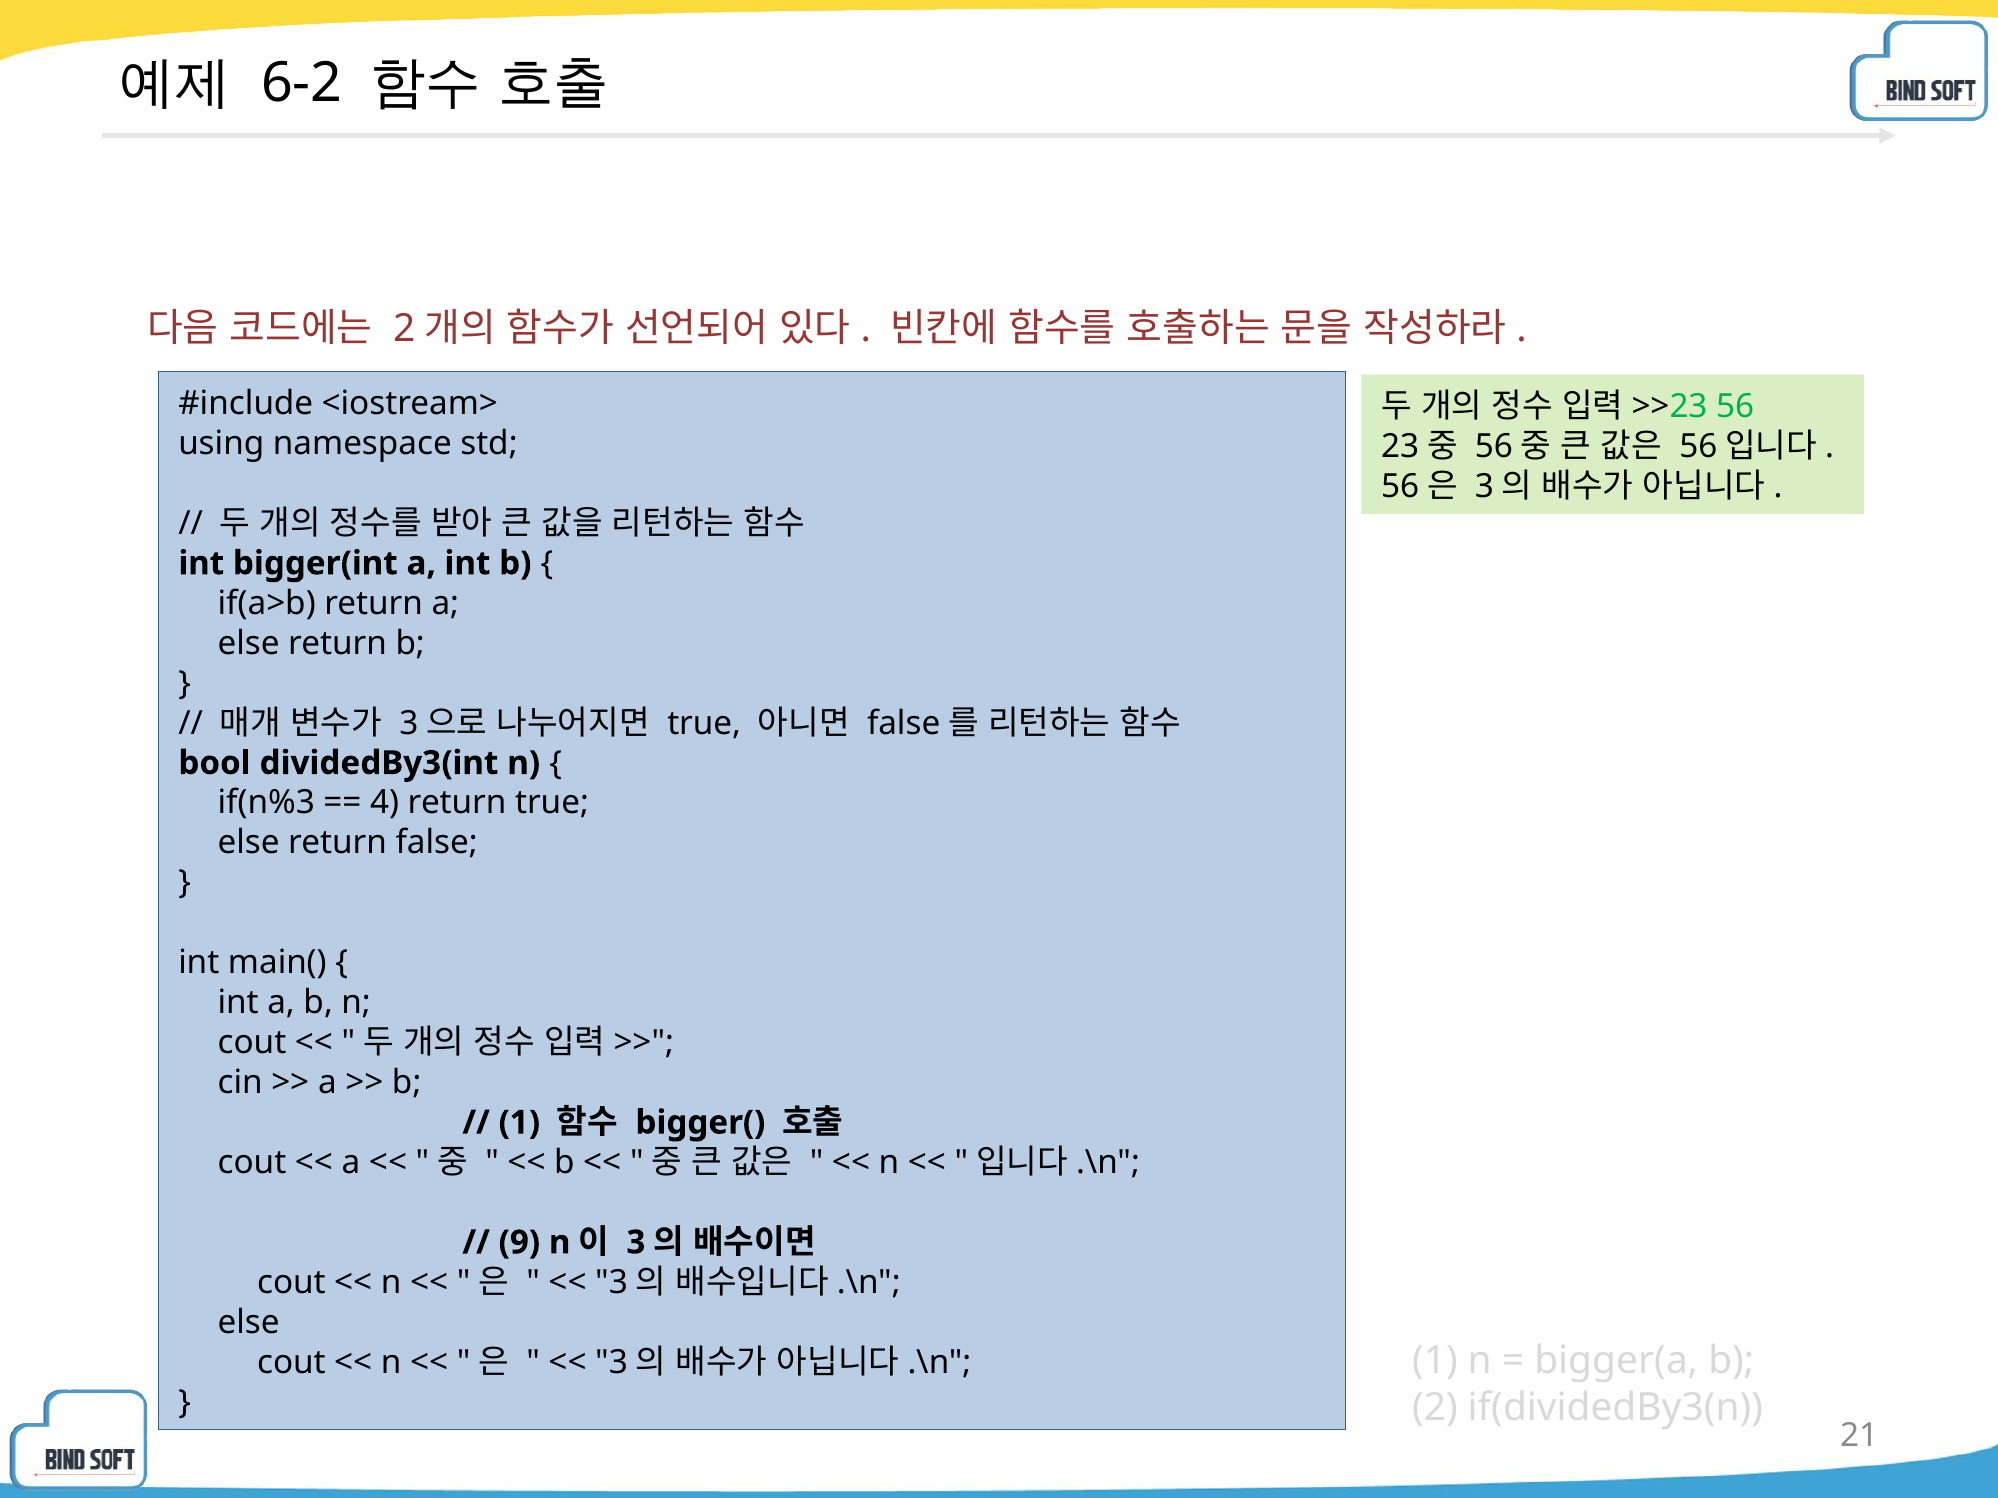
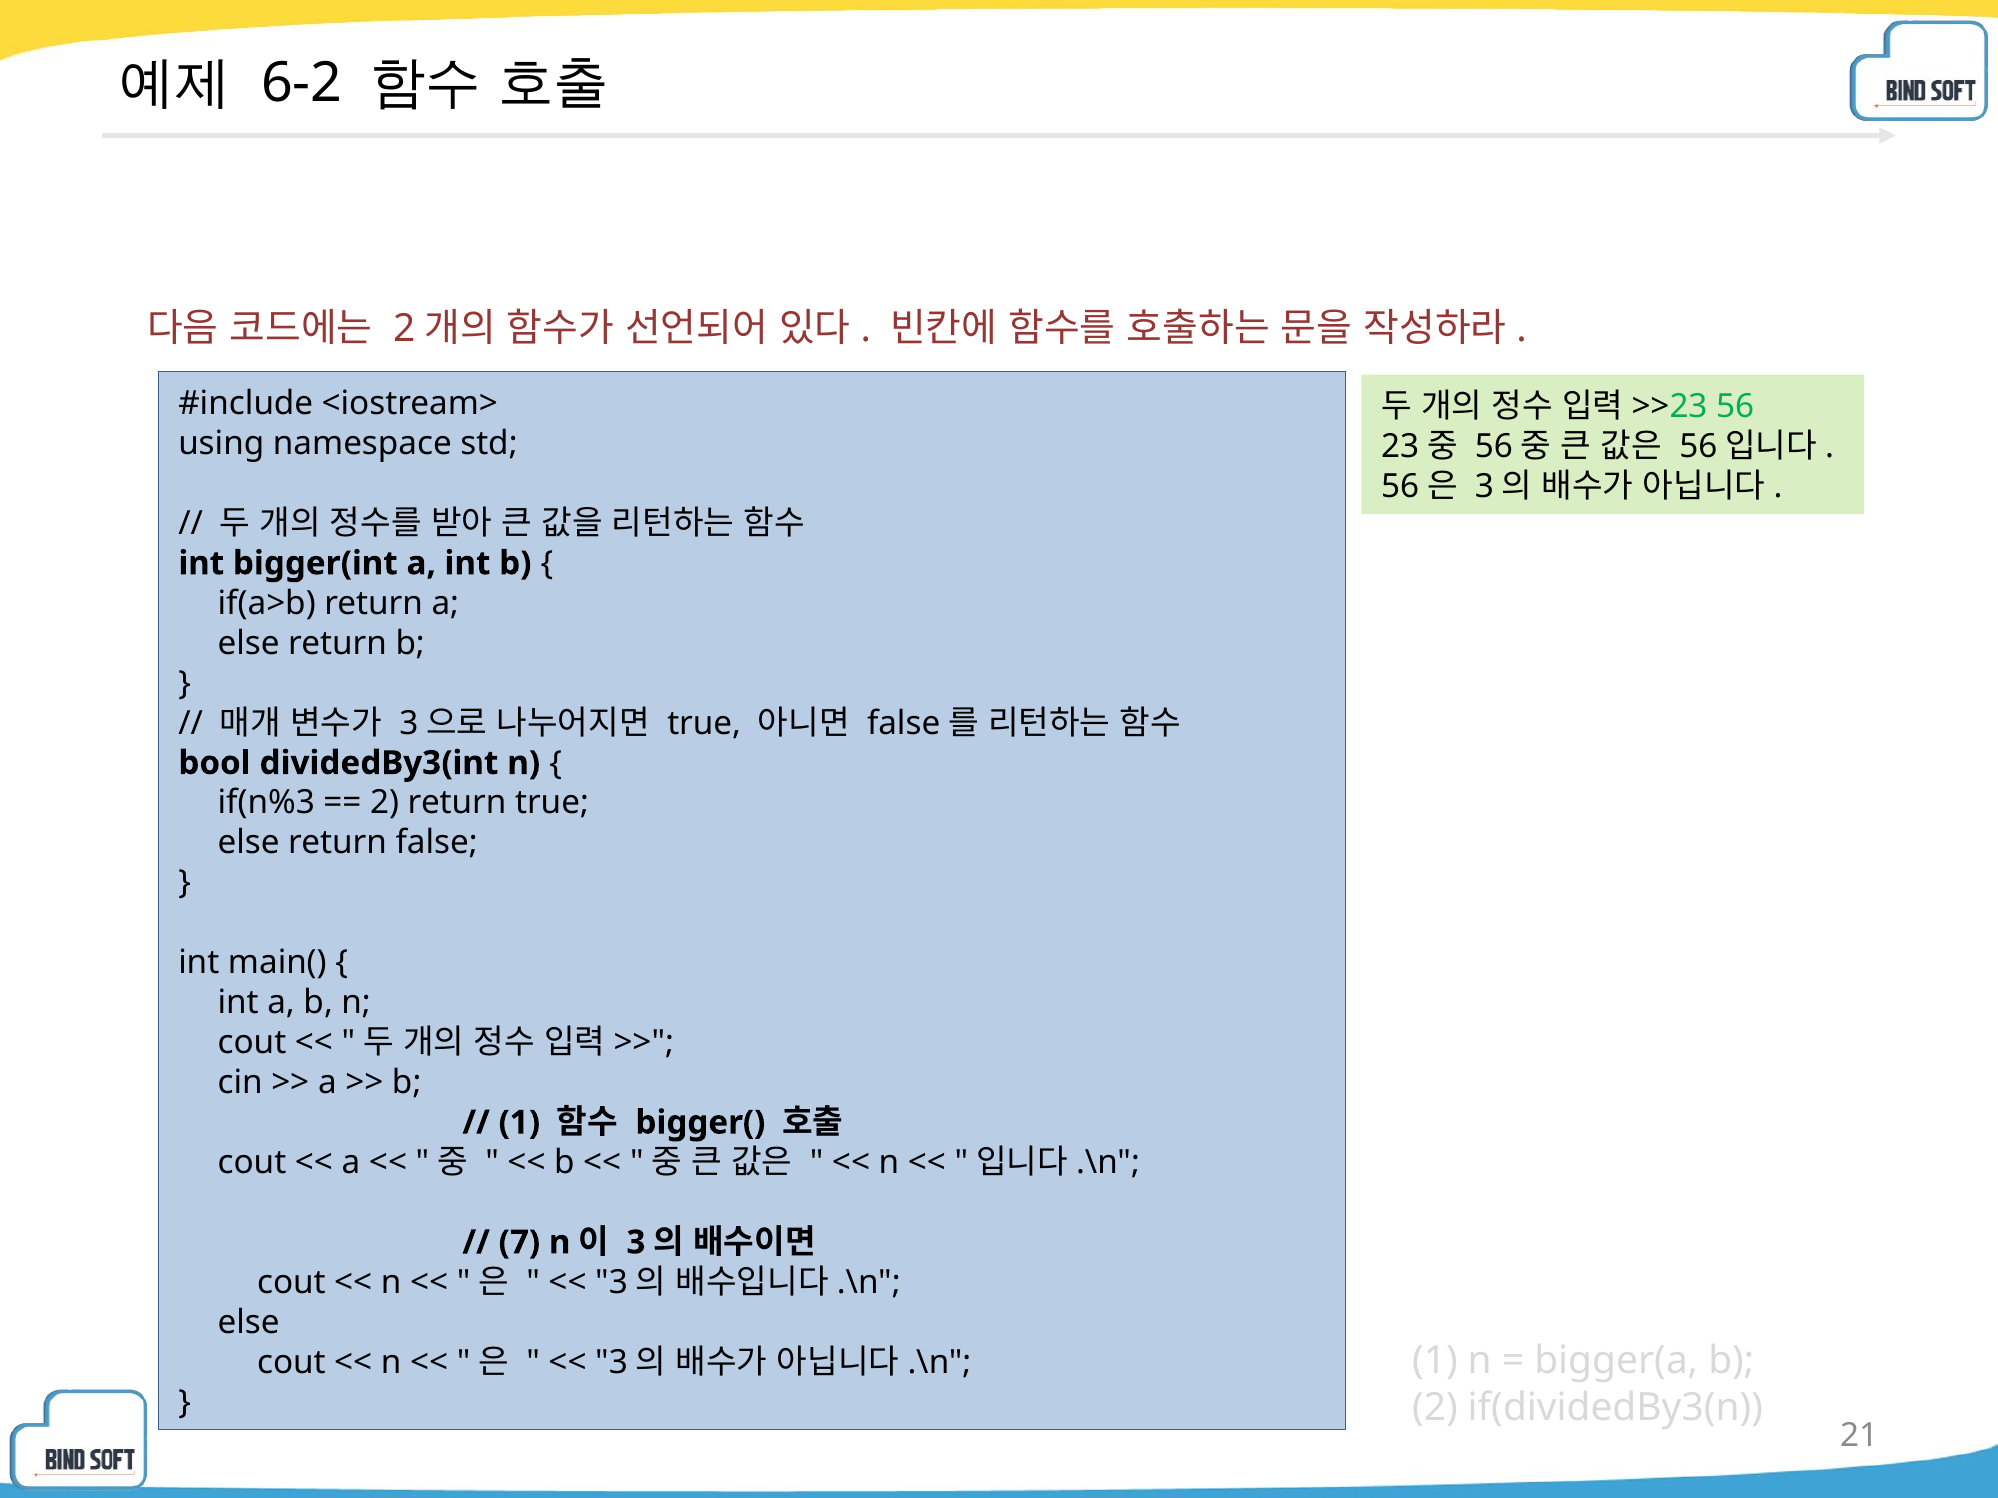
4: 4 -> 2 (385, 803)
9: 9 -> 7 (519, 1243)
